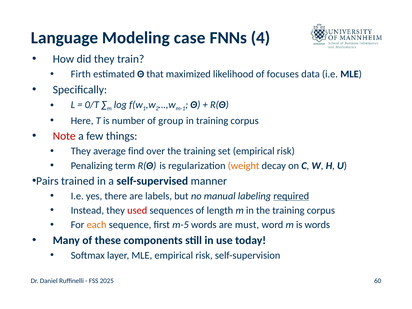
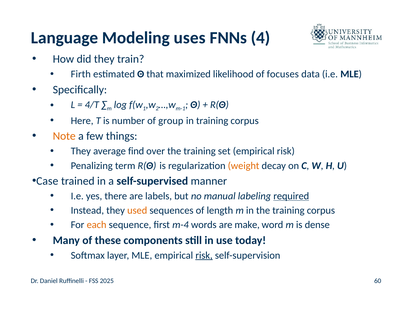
case: case -> uses (190, 38)
0/T: 0/T -> 4/T (92, 105)
Note colour: red -> orange (64, 136)
Pairs: Pairs -> Case (47, 181)
used colour: red -> orange (137, 210)
m-5: m-5 -> m-4 (181, 225)
must: must -> make (247, 225)
is words: words -> dense (317, 225)
risk underline: none -> present (204, 255)
